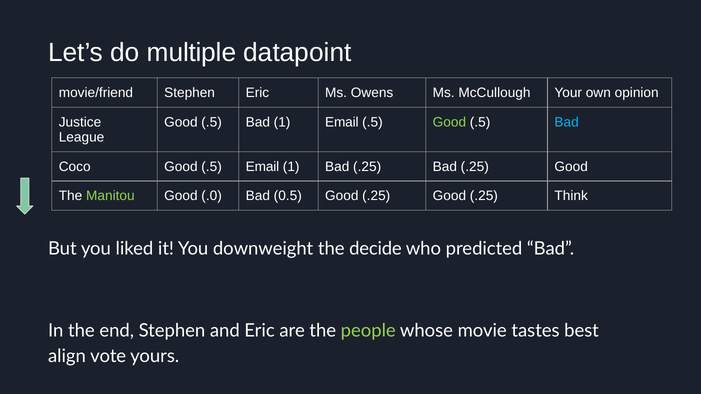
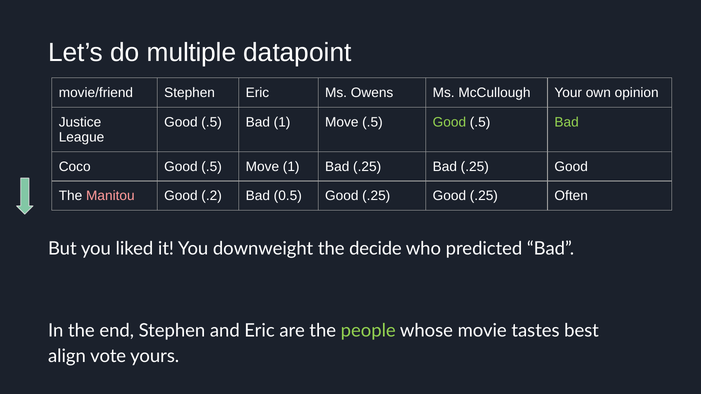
1 Email: Email -> Move (342, 122)
Bad colour: light blue -> light green (567, 122)
.5 Email: Email -> Move (262, 167)
Manitou colour: light green -> pink (110, 196)
.0: .0 -> .2 (212, 196)
Think: Think -> Often (571, 196)
